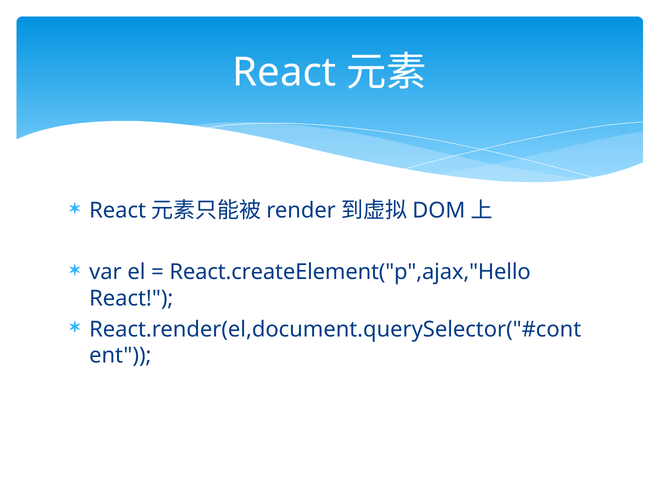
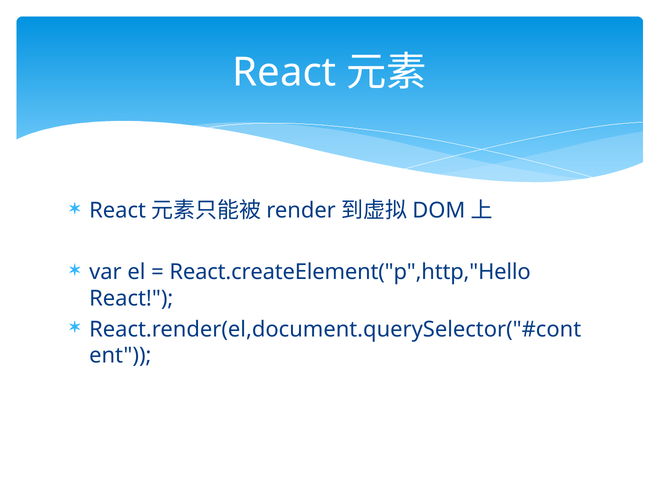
React.createElement("p",ajax,"Hello: React.createElement("p",ajax,"Hello -> React.createElement("p",http,"Hello (350, 272)
